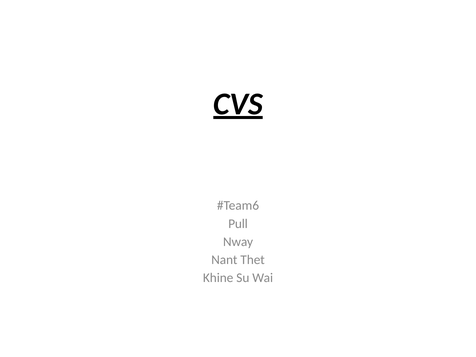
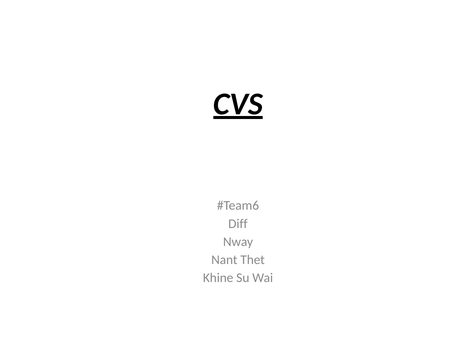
Pull: Pull -> Diff (238, 224)
